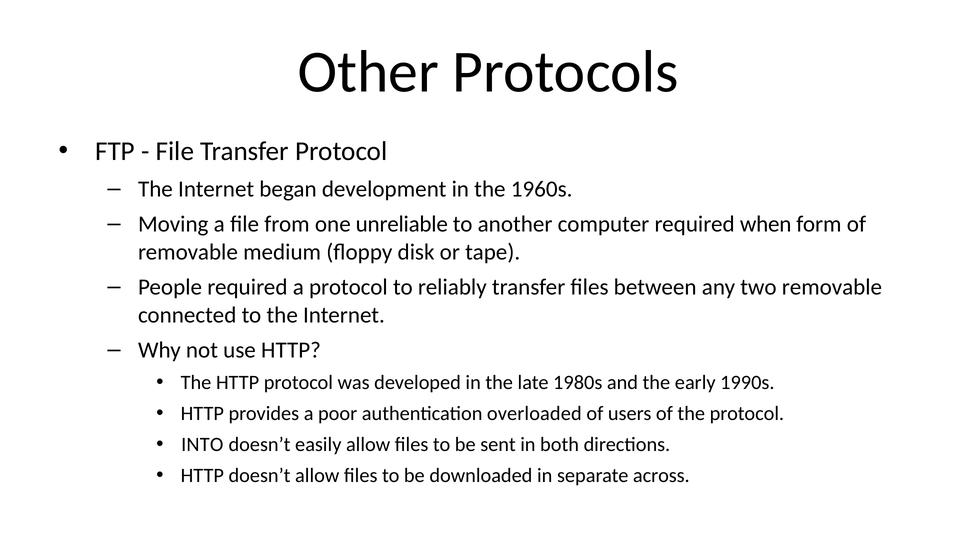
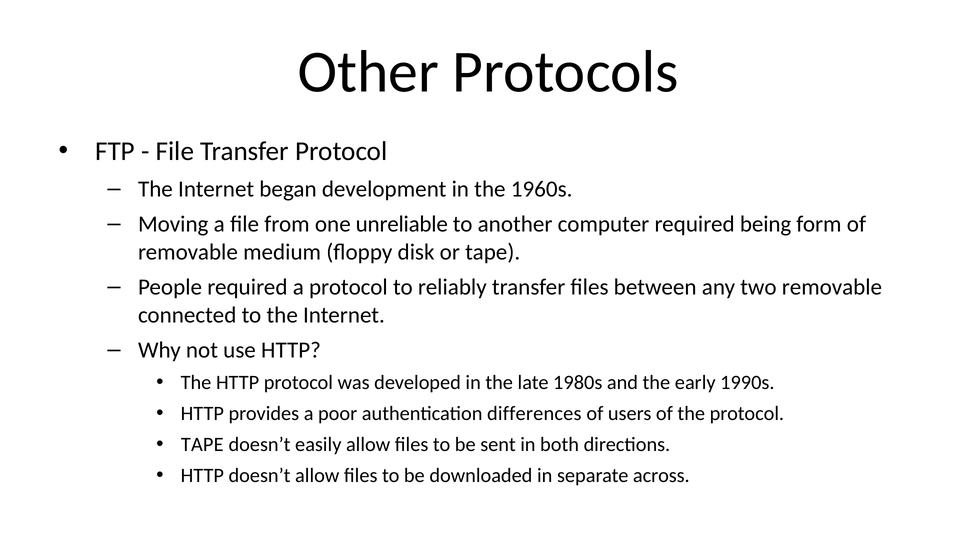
when: when -> being (766, 224)
overloaded: overloaded -> differences (534, 413)
INTO: INTO -> TAPE (202, 444)
